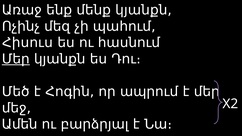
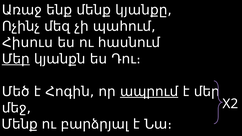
մենք կյանքն: կյանքն -> կյանքը (144, 10)
ապրում underline: none -> present (149, 92)
Ամեն: Ամեն -> Մենք (20, 124)
